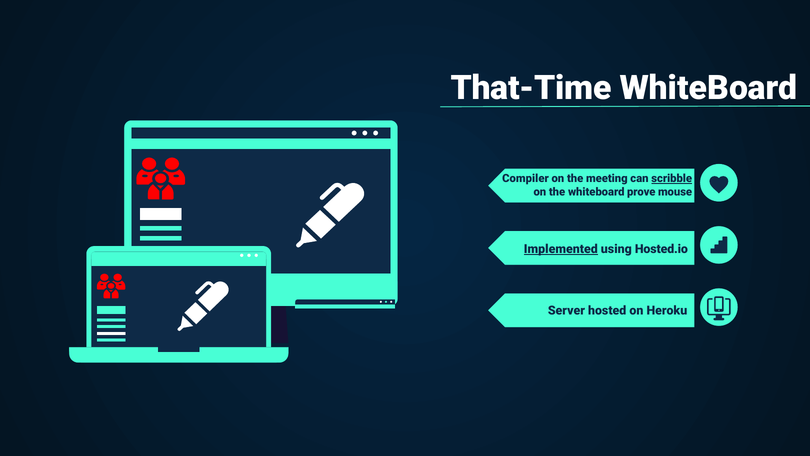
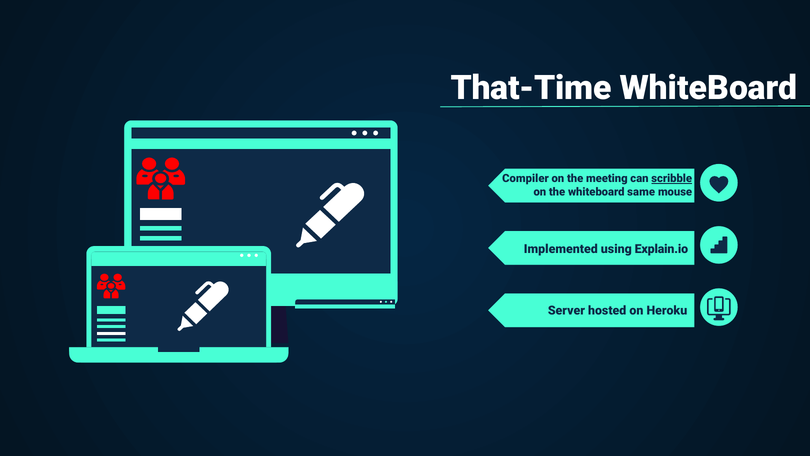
prove: prove -> same (641, 192)
Implemented underline: present -> none (561, 249)
Hosted.io: Hosted.io -> Explain.io (661, 249)
